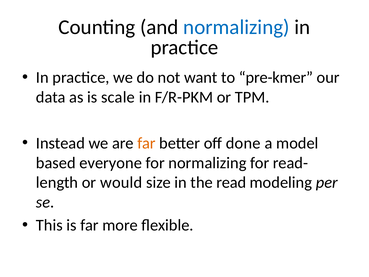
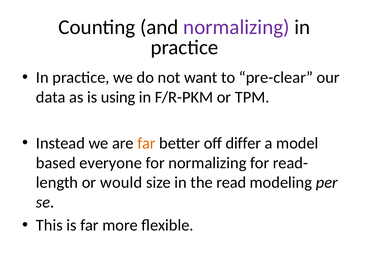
normalizing colour: blue -> purple (236, 27)
pre-kmer: pre-kmer -> pre-clear (276, 77)
scale: scale -> using (118, 97)
done: done -> differ (243, 143)
